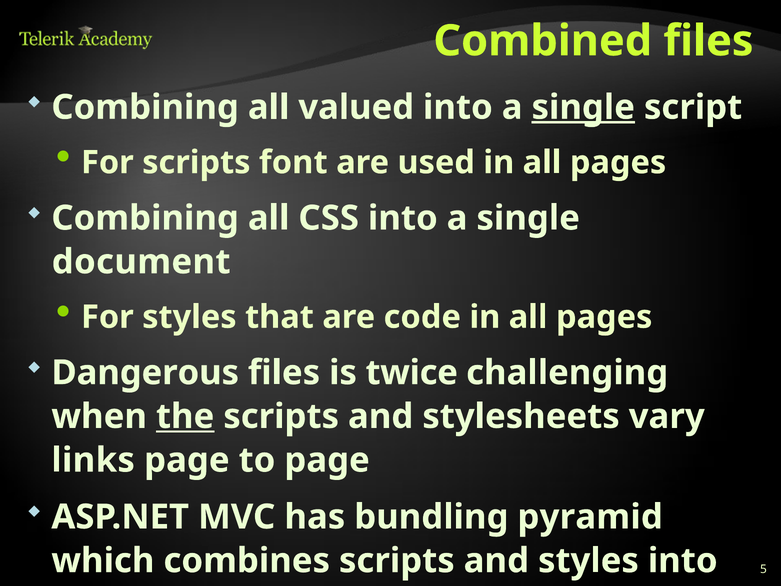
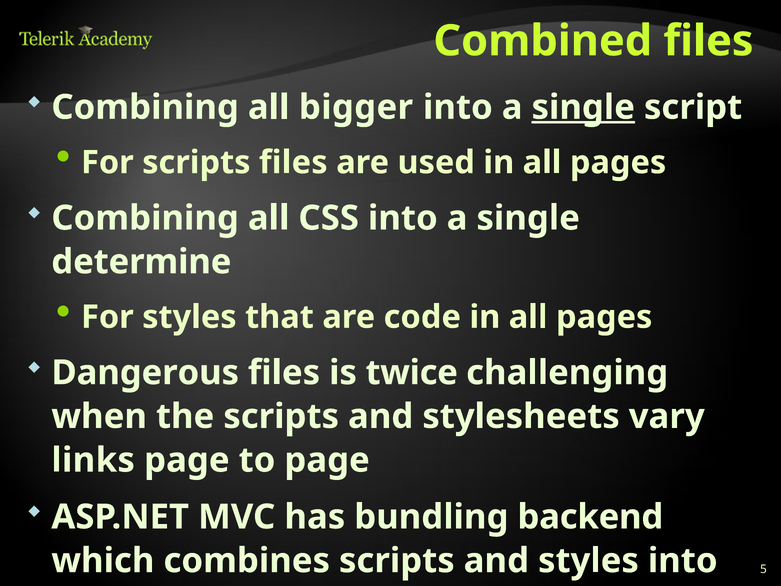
valued: valued -> bigger (356, 107)
scripts font: font -> files (293, 162)
document: document -> determine (141, 262)
the underline: present -> none (185, 416)
pyramid: pyramid -> backend (590, 517)
